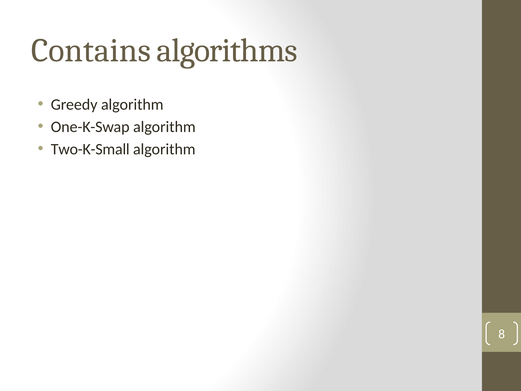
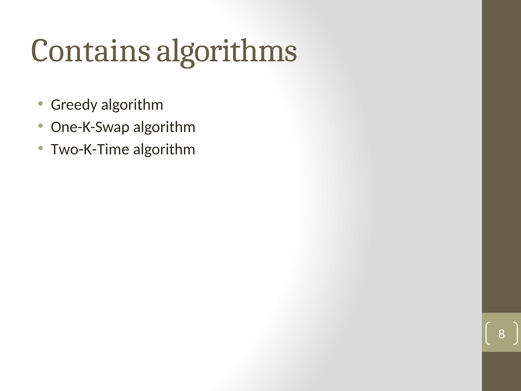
Two-K-Small: Two-K-Small -> Two-K-Time (90, 149)
